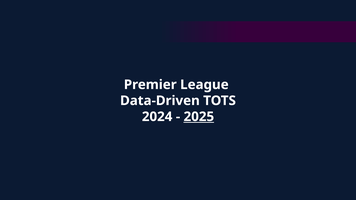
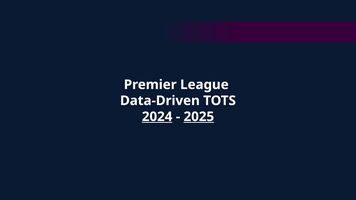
2024 underline: none -> present (157, 117)
